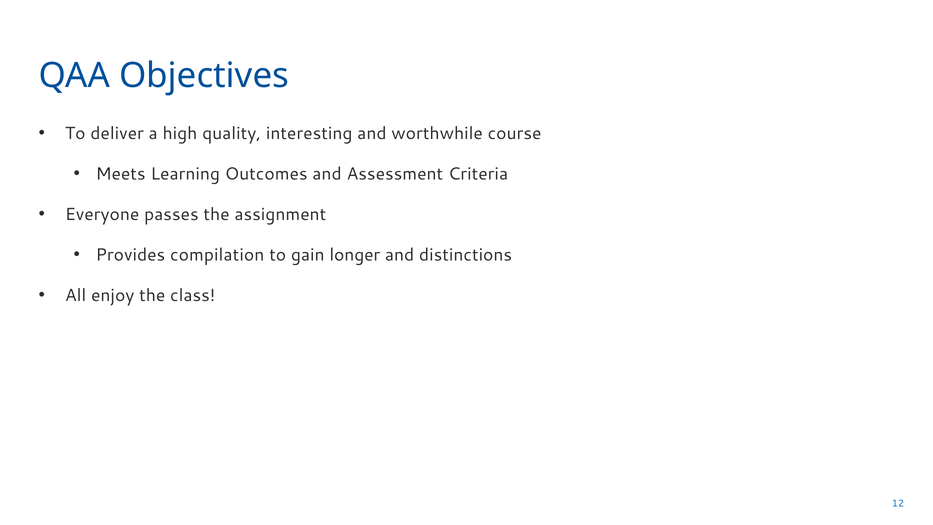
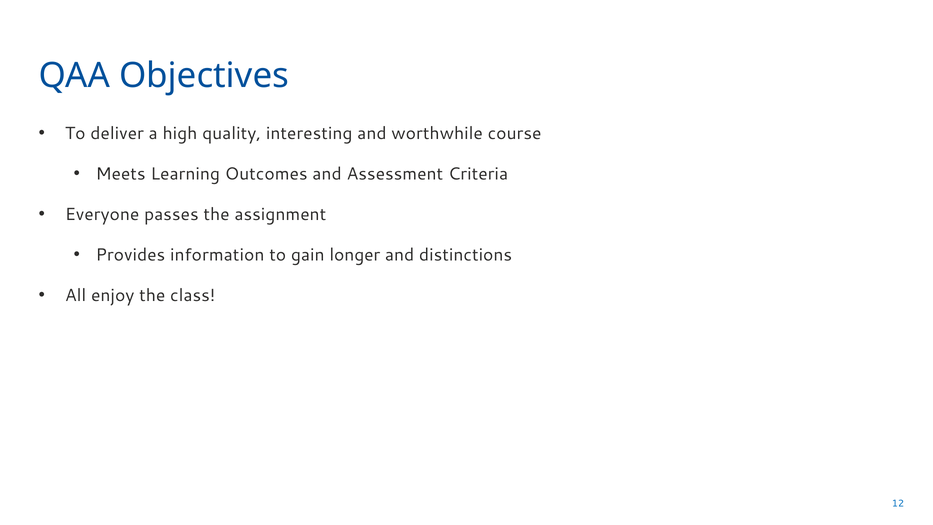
compilation: compilation -> information (217, 255)
